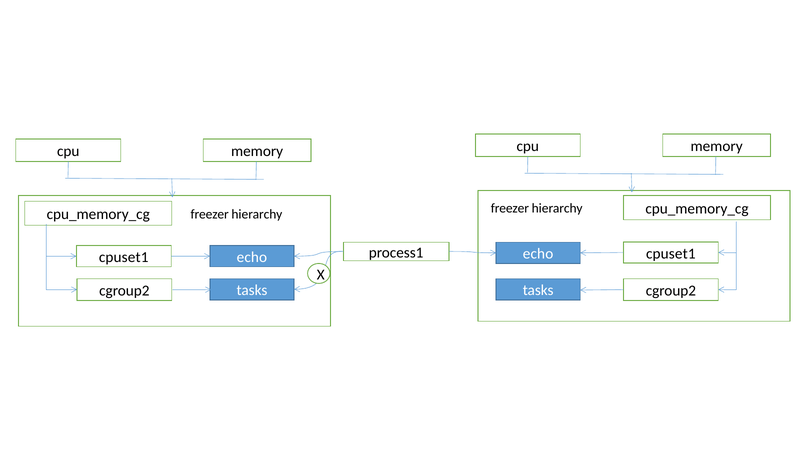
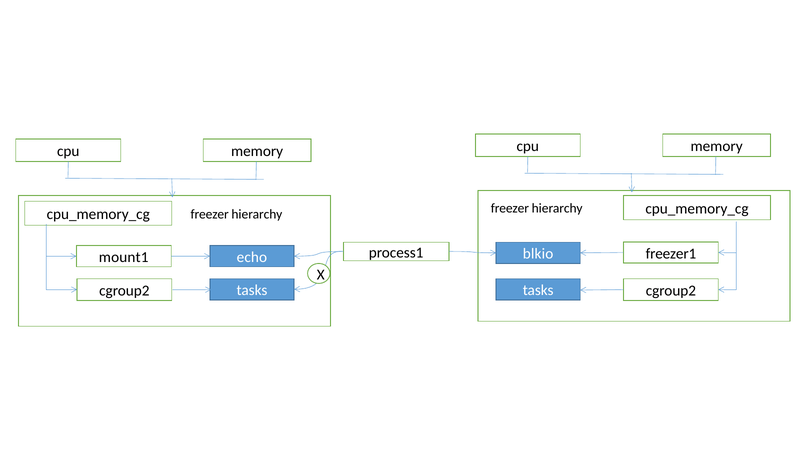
cpuset1: cpuset1 -> freezer1 (671, 254)
echo: echo -> blkio (538, 254)
cpuset1: cpuset1 -> mount1 (124, 257)
